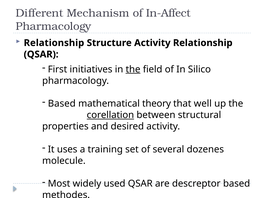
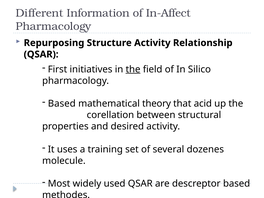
Mechanism: Mechanism -> Information (98, 13)
Relationship: Relationship -> Repurposing (54, 43)
well: well -> acid (203, 104)
corellation underline: present -> none (110, 115)
